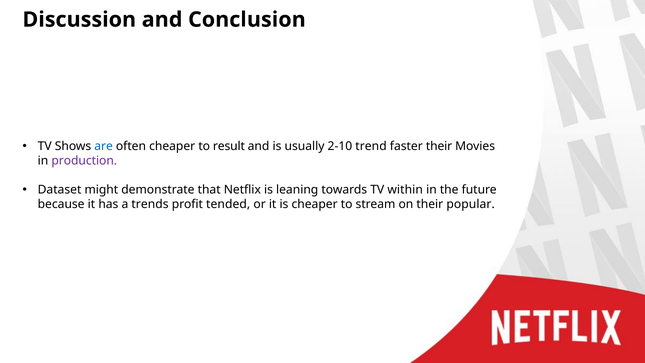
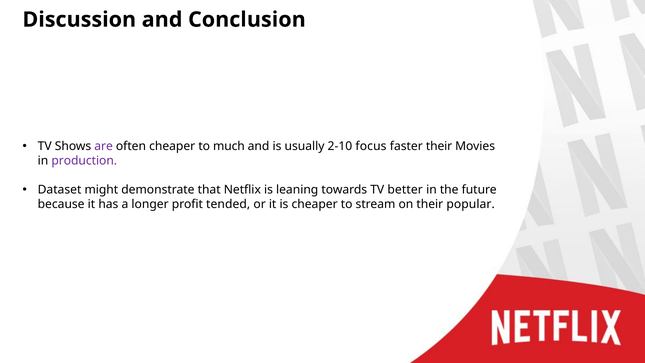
are colour: blue -> purple (104, 146)
result: result -> much (229, 146)
trend: trend -> focus (371, 146)
within: within -> better (405, 190)
trends: trends -> longer (150, 204)
